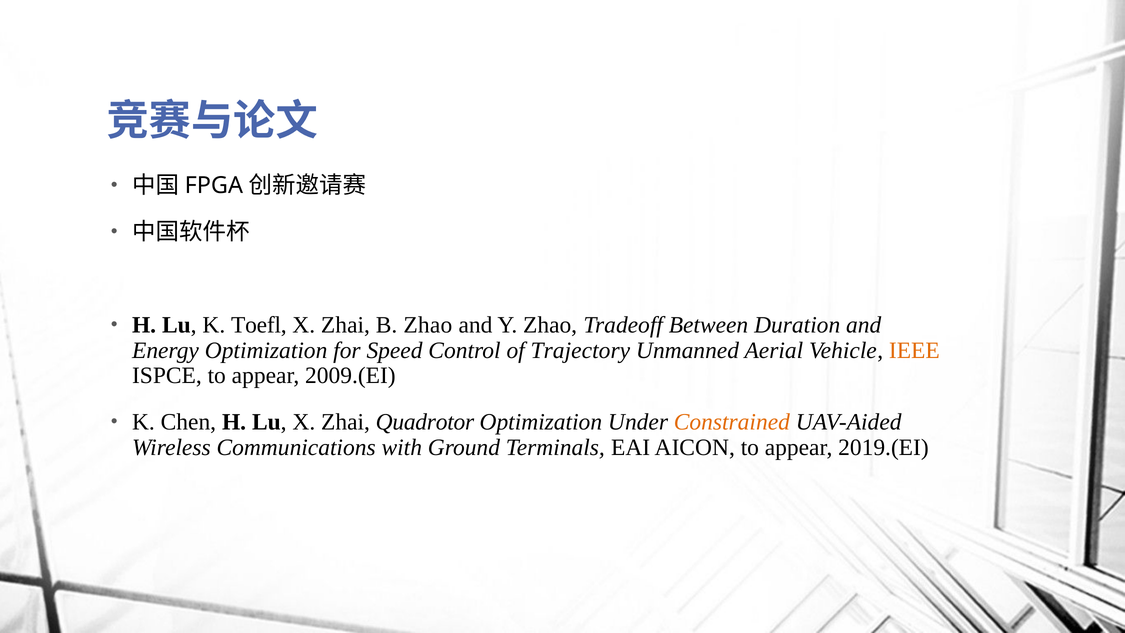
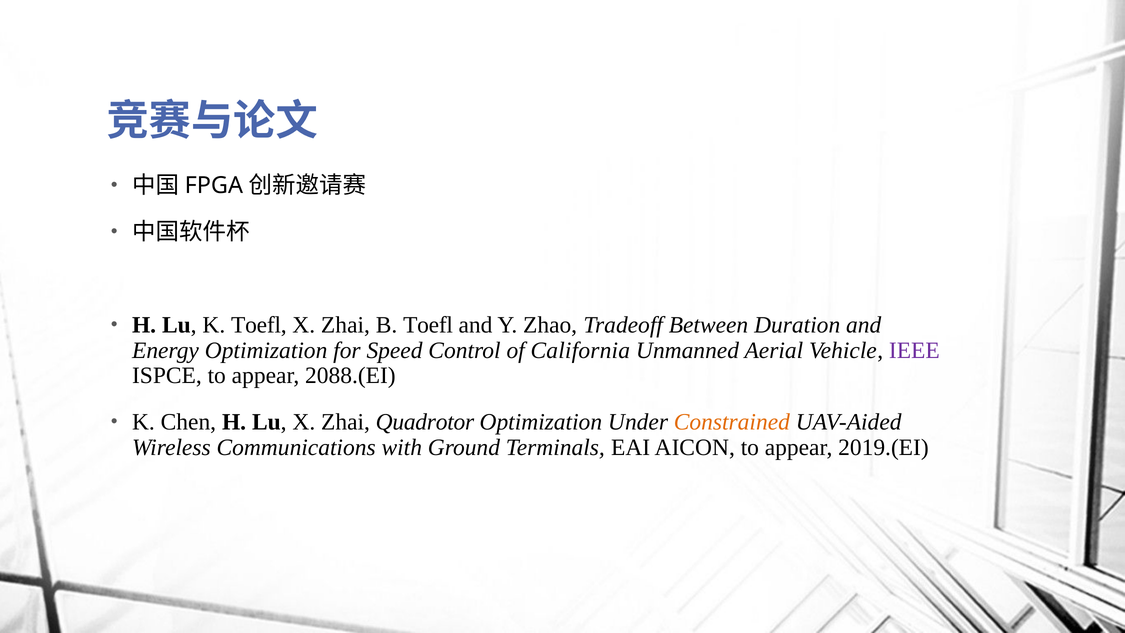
B Zhao: Zhao -> Toefl (428, 325)
Trajectory: Trajectory -> California (580, 350)
IEEE colour: orange -> purple (914, 350)
2009.(EI: 2009.(EI -> 2088.(EI (350, 376)
